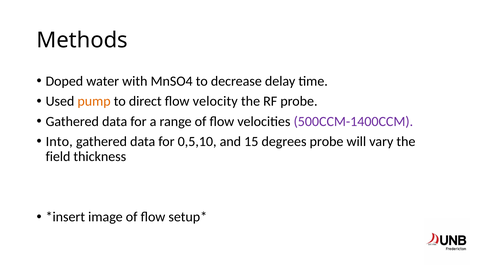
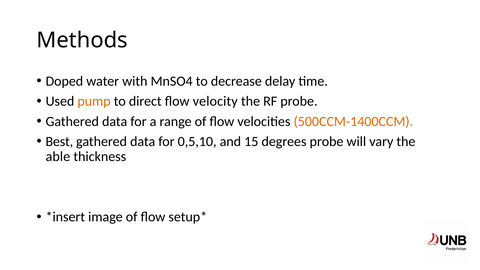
500CCM-1400CCM colour: purple -> orange (353, 121)
Into: Into -> Best (59, 142)
field: field -> able (58, 157)
